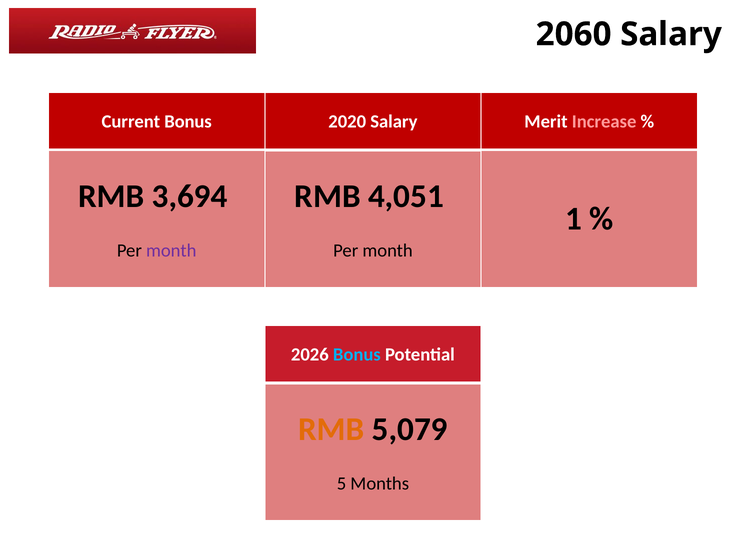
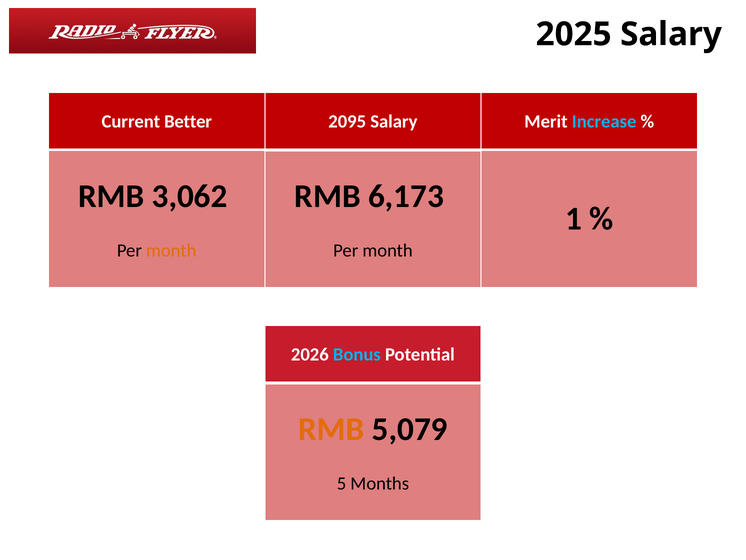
2060: 2060 -> 2025 (574, 34)
Current Bonus: Bonus -> Better (188, 121)
Increase colour: pink -> light blue (604, 121)
2020: 2020 -> 2095 (347, 121)
3,694: 3,694 -> 3,062 (190, 196)
4,051: 4,051 -> 6,173 (406, 196)
month colour: purple -> orange (171, 250)
